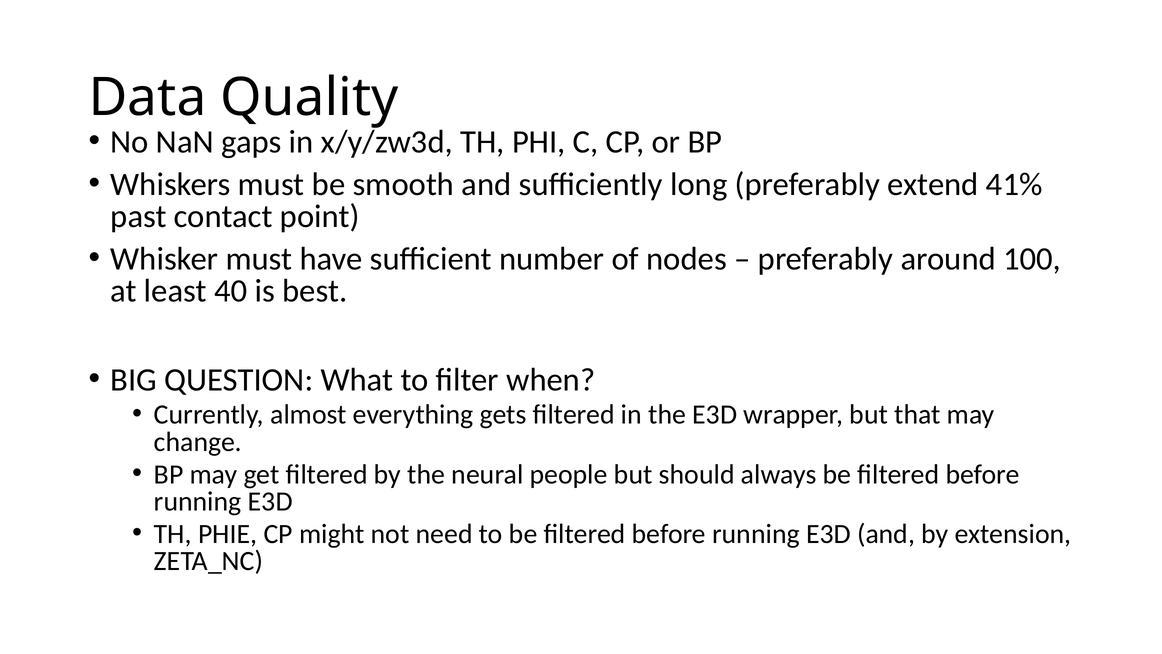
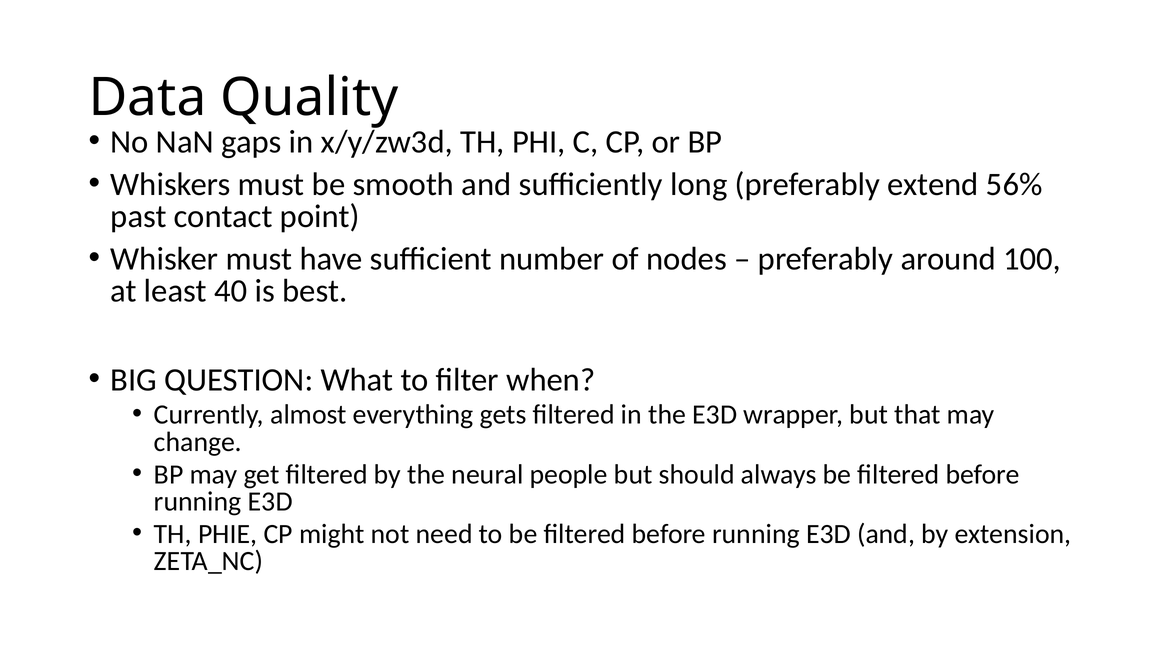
41%: 41% -> 56% (1014, 184)
